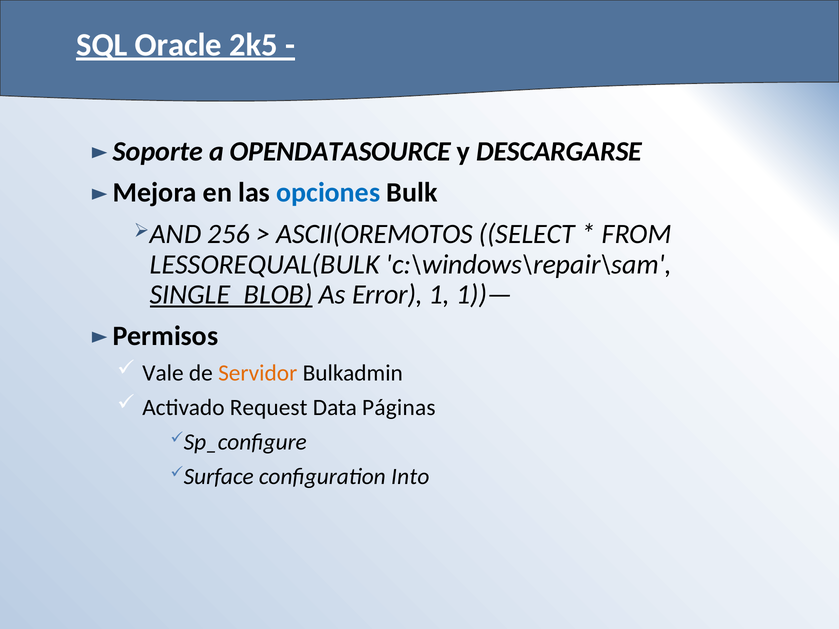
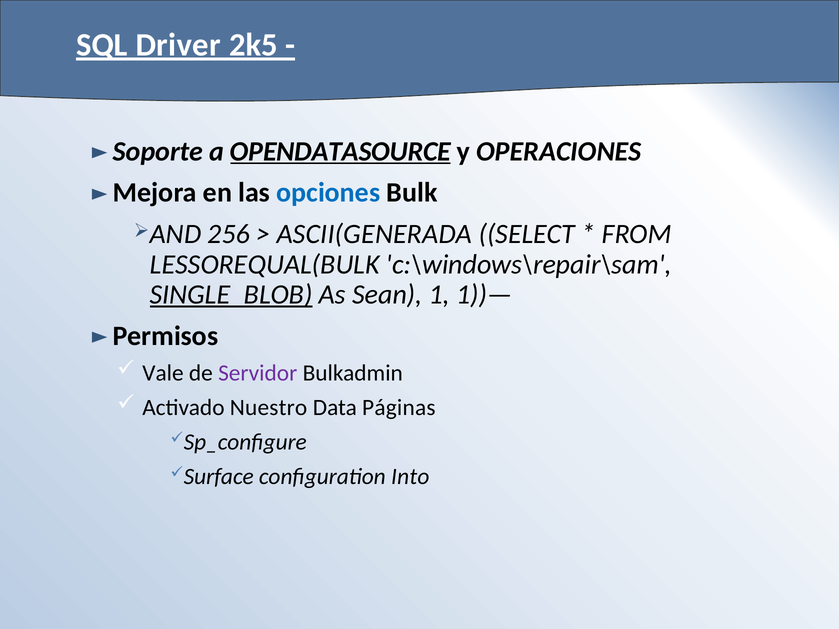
Oracle: Oracle -> Driver (178, 45)
OPENDATASOURCE underline: none -> present (341, 151)
DESCARGARSE: DESCARGARSE -> OPERACIONES (559, 151)
ASCII(OREMOTOS: ASCII(OREMOTOS -> ASCII(GENERADA (374, 234)
Error: Error -> Sean (387, 295)
Servidor colour: orange -> purple (258, 373)
Request: Request -> Nuestro (269, 408)
